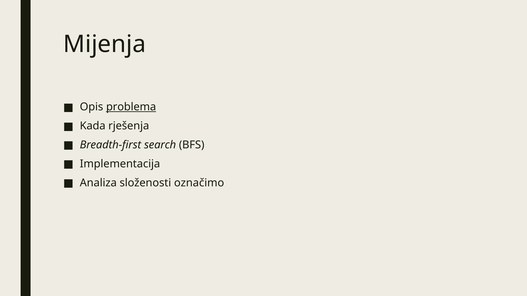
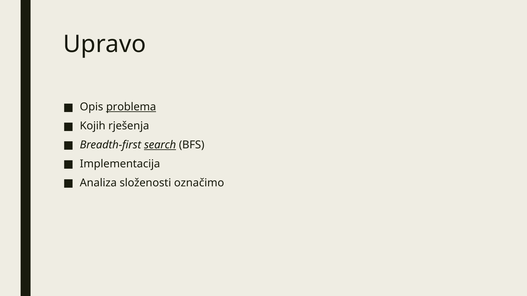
Mijenja: Mijenja -> Upravo (105, 44)
Kada: Kada -> Kojih (93, 126)
search underline: none -> present (160, 145)
